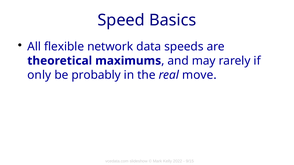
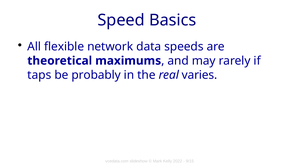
only: only -> taps (39, 75)
move: move -> varies (199, 75)
